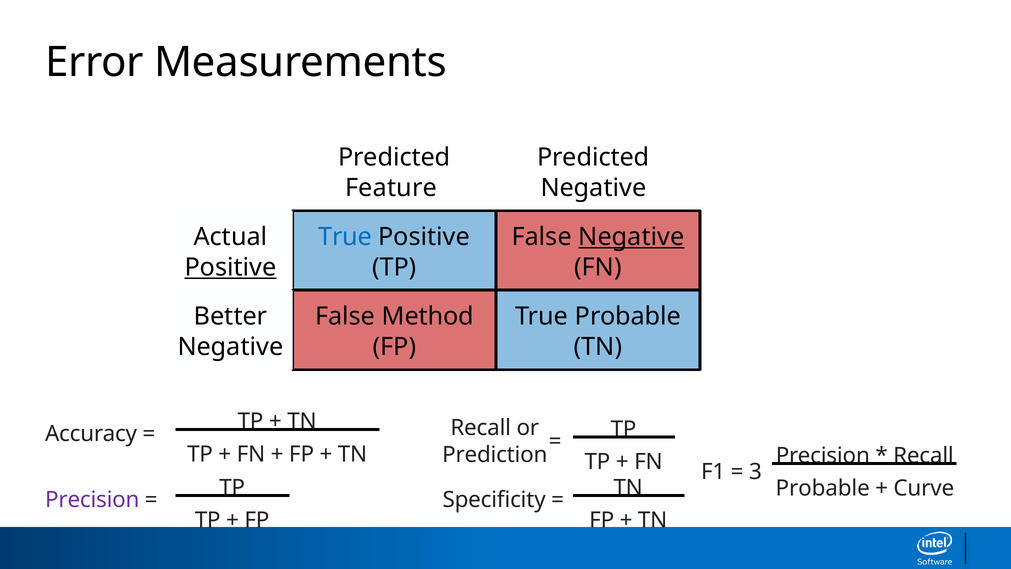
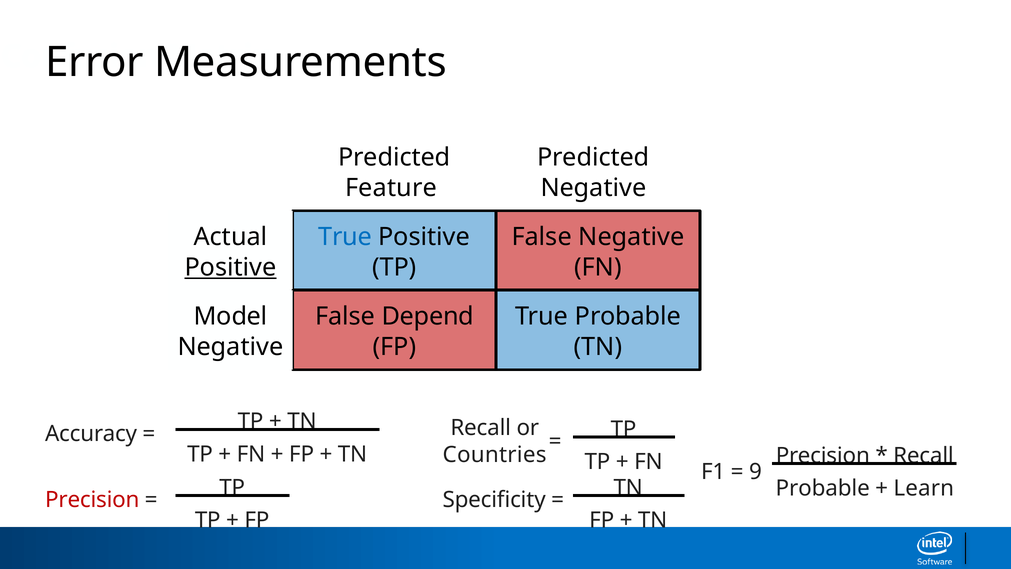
Negative underline: present -> none (631, 237)
Better: Better -> Model (231, 316)
Method: Method -> Depend (428, 316)
Prediction: Prediction -> Countries (495, 455)
3: 3 -> 9 (755, 472)
Curve: Curve -> Learn (924, 488)
Precision colour: purple -> red (92, 500)
